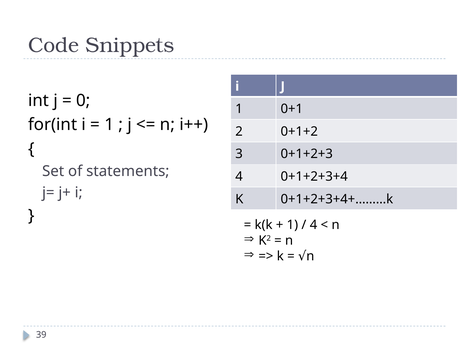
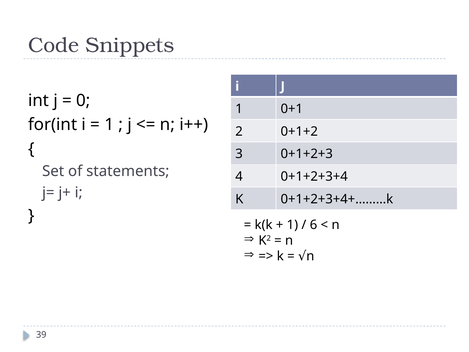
4: 4 -> 6 (314, 225)
